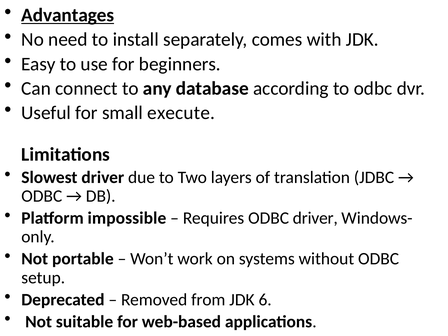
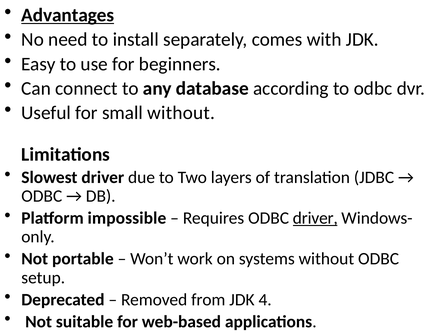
small execute: execute -> without (181, 113)
driver underline: none -> present (315, 218)
6: 6 -> 4 (265, 300)
